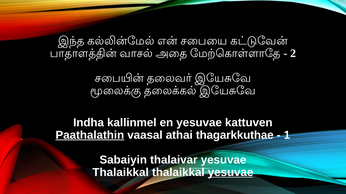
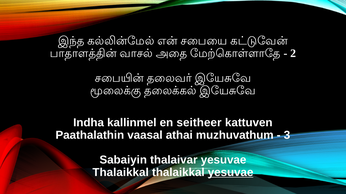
en yesuvae: yesuvae -> seitheer (199, 123)
Paathalathin underline: present -> none (90, 135)
thagarkkuthae: thagarkkuthae -> muzhuvathum (235, 135)
1: 1 -> 3 (287, 135)
